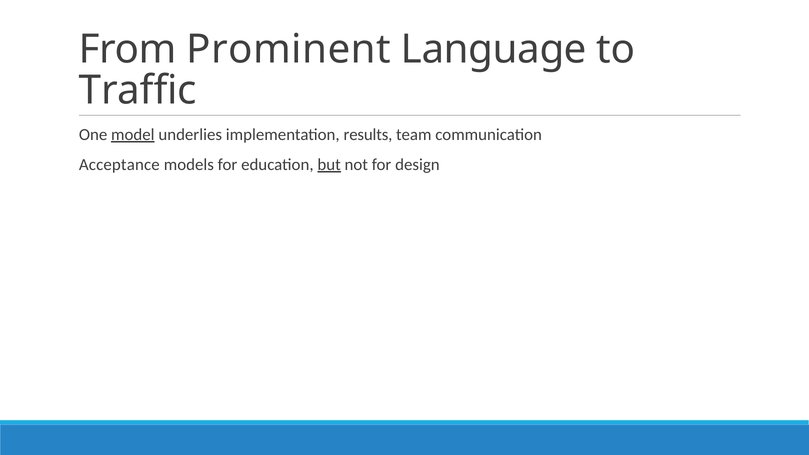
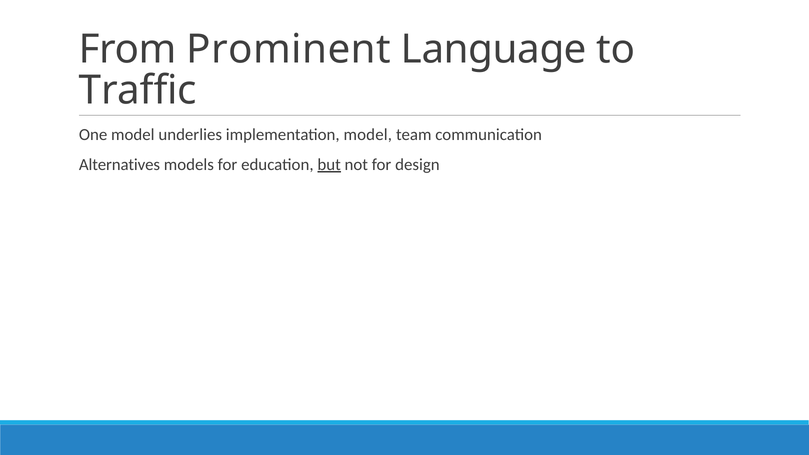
model underline: present -> none (133, 135)
implementation results: results -> model (368, 135)
Acceptance: Acceptance -> Alternatives (119, 165)
